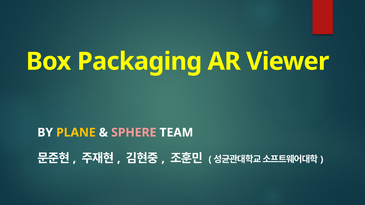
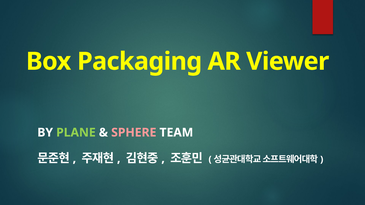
PLANE colour: yellow -> light green (76, 133)
